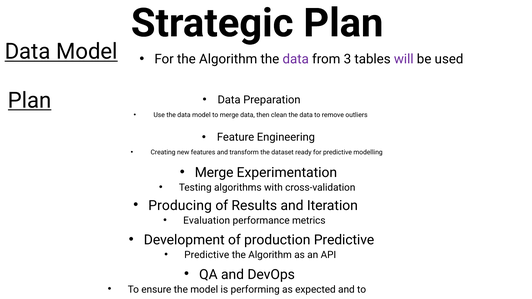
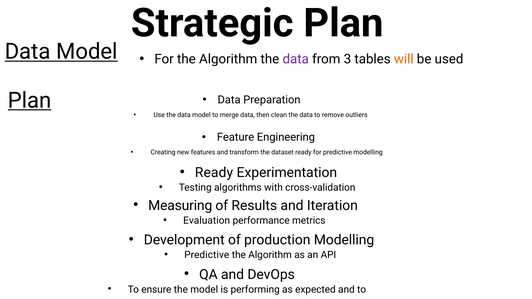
will colour: purple -> orange (404, 59)
Merge: Merge -> Ready (214, 173)
Producing: Producing -> Measuring (180, 206)
production Predictive: Predictive -> Modelling (344, 240)
